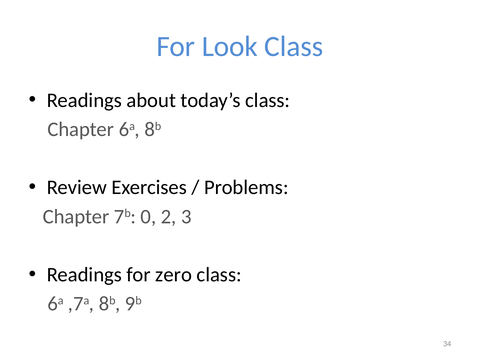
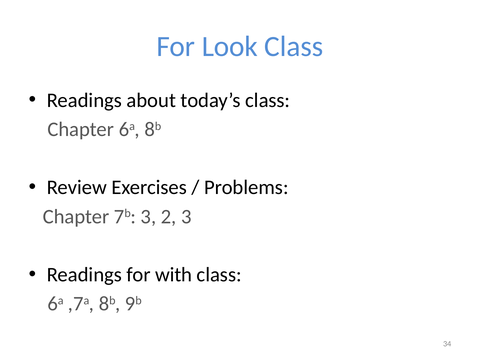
7b 0: 0 -> 3 (148, 217)
zero: zero -> with (174, 275)
